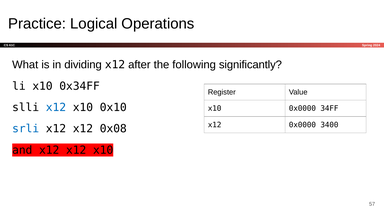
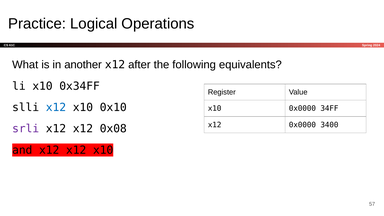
dividing: dividing -> another (83, 65)
significantly: significantly -> equivalents (250, 65)
srli colour: blue -> purple (26, 129)
